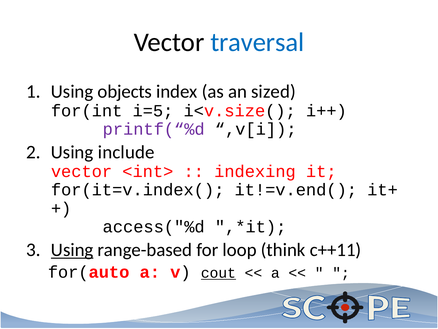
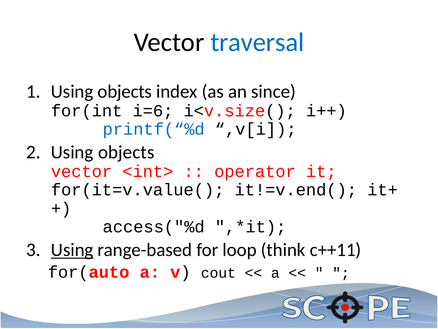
sized: sized -> since (273, 91)
i=5: i=5 -> i=6 (153, 111)
printf(“%d colour: purple -> blue (154, 129)
include: include -> objects (126, 152)
indexing: indexing -> operator (255, 171)
for(it=v.index(: for(it=v.index( -> for(it=v.value( (138, 190)
cout underline: present -> none (218, 273)
